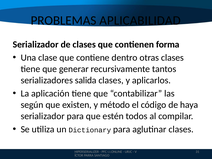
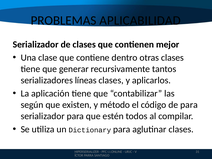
forma: forma -> mejor (168, 44)
salida: salida -> líneas (86, 80)
de haya: haya -> para (189, 105)
